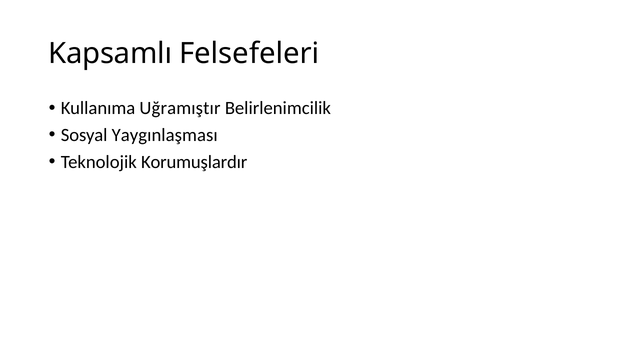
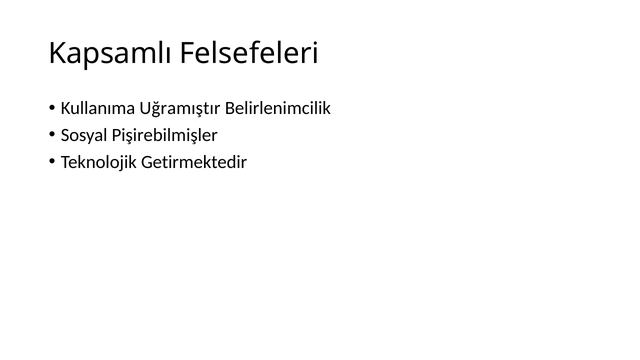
Yaygınlaşması: Yaygınlaşması -> Pişirebilmişler (165, 135)
Korumuşlardır: Korumuşlardır -> Getirmektedir (194, 162)
